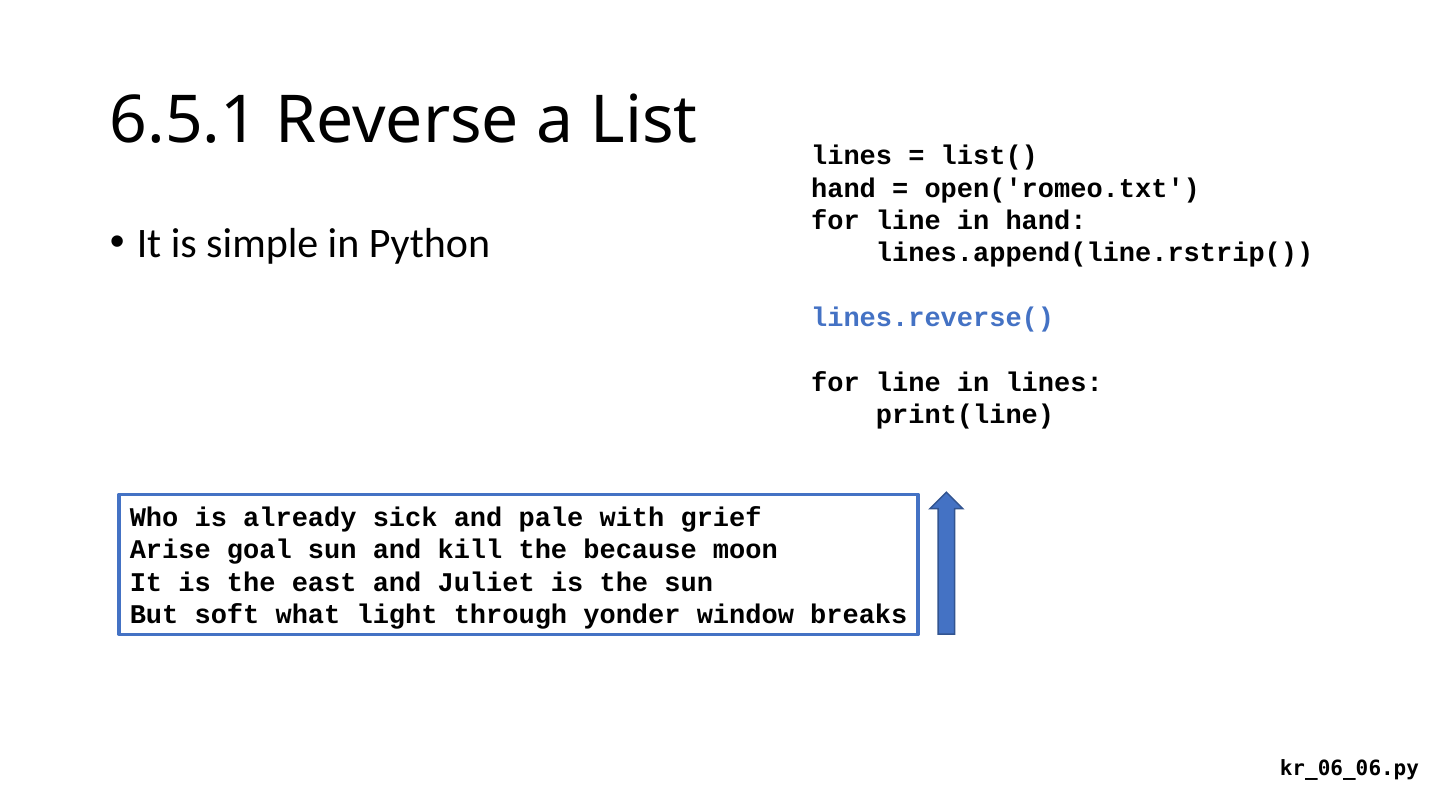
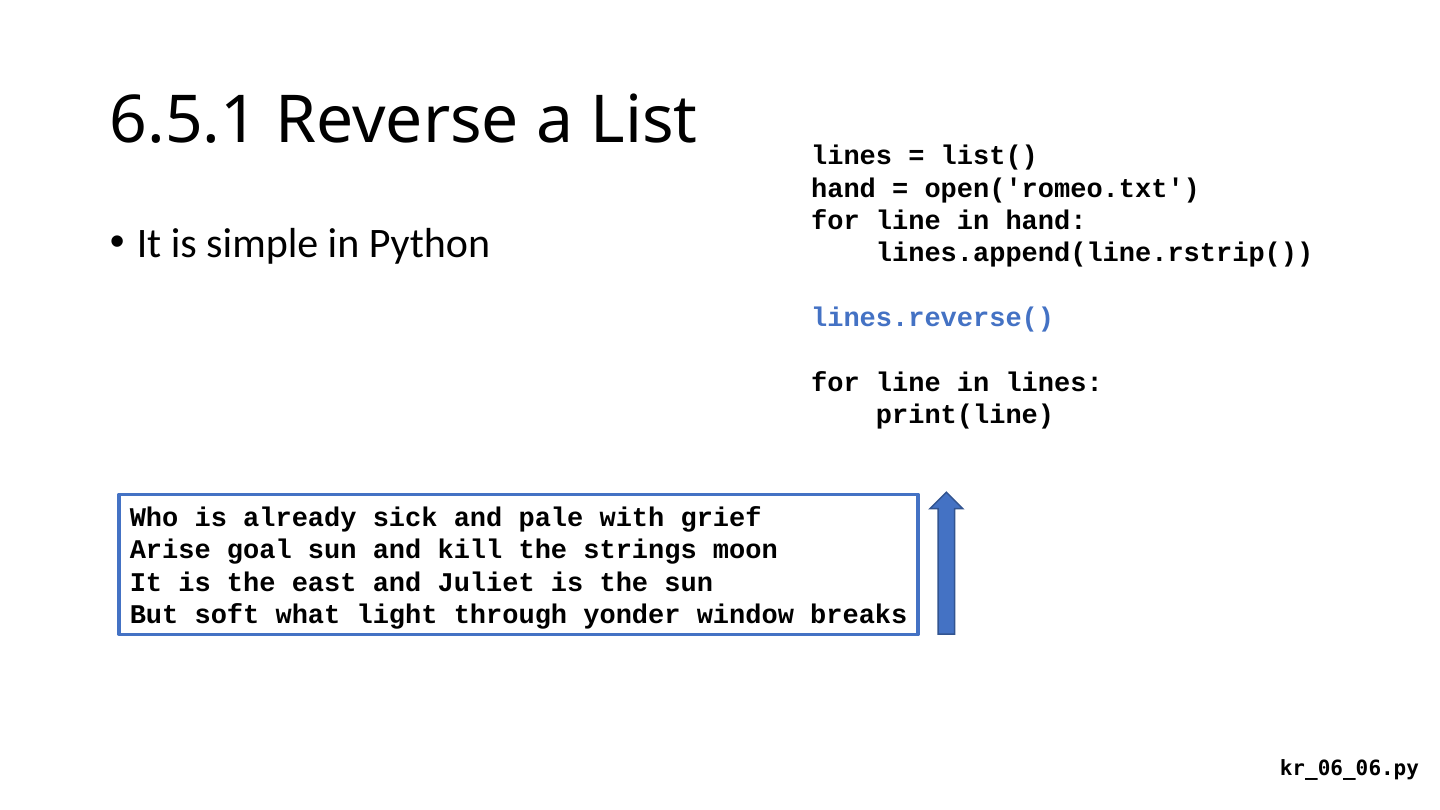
because: because -> strings (640, 550)
